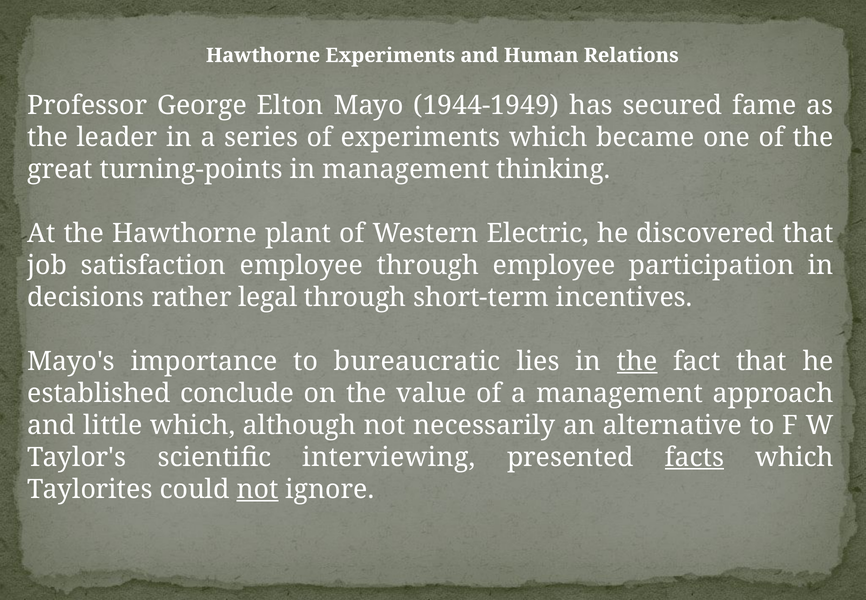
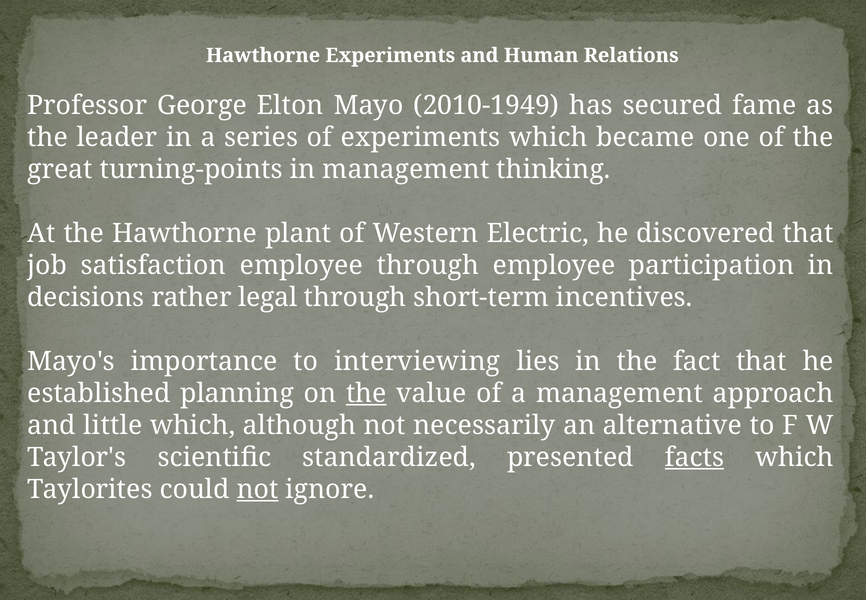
1944-1949: 1944-1949 -> 2010-1949 (486, 105)
bureaucratic: bureaucratic -> interviewing (417, 361)
the underline: present -> none (637, 361)
conclude: conclude -> planning (237, 393)
the underline: none -> present (366, 393)
interviewing: interviewing -> standardized (389, 457)
